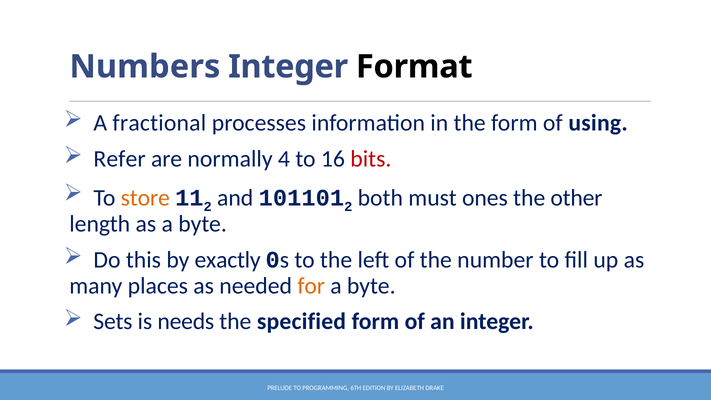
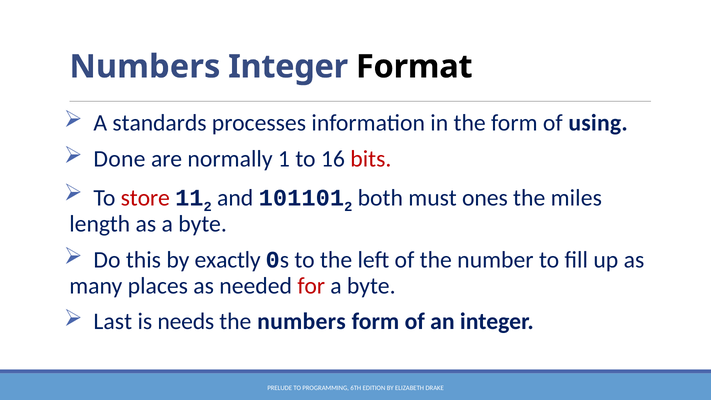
fractional: fractional -> standards (160, 123)
Refer: Refer -> Done (119, 159)
4: 4 -> 1 (284, 159)
store colour: orange -> red (145, 198)
other: other -> miles (576, 198)
for colour: orange -> red (311, 286)
Sets: Sets -> Last (113, 322)
the specified: specified -> numbers (301, 322)
